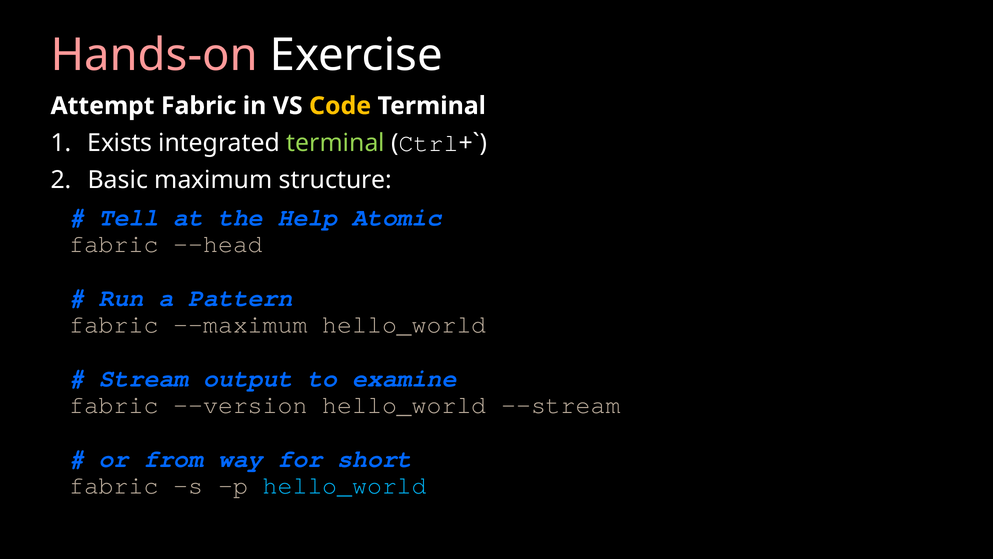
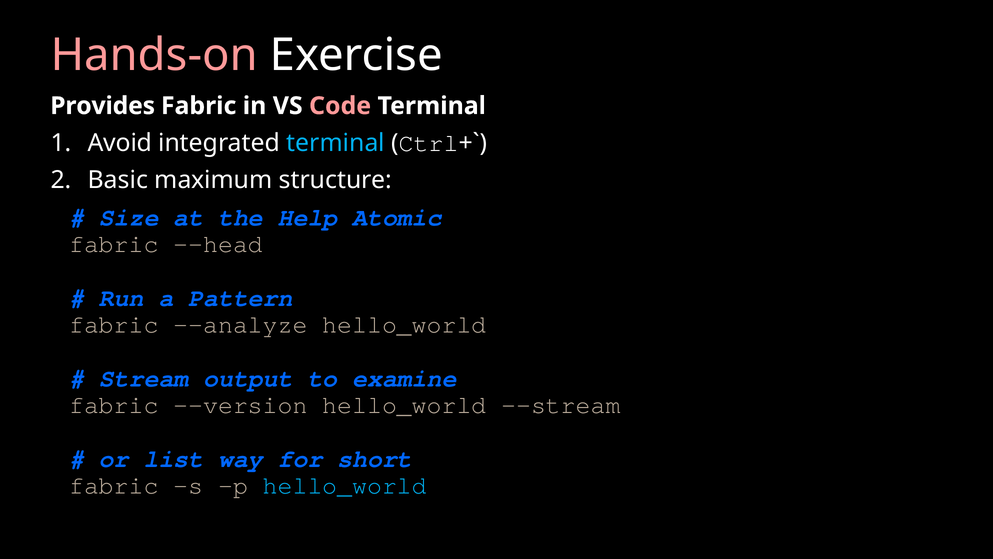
Attempt: Attempt -> Provides (103, 106)
Code colour: yellow -> pink (340, 106)
Exists: Exists -> Avoid (120, 143)
terminal colour: light green -> light blue (336, 143)
Tell: Tell -> Size (129, 217)
--maximum: --maximum -> --analyze (240, 324)
from: from -> list (173, 458)
